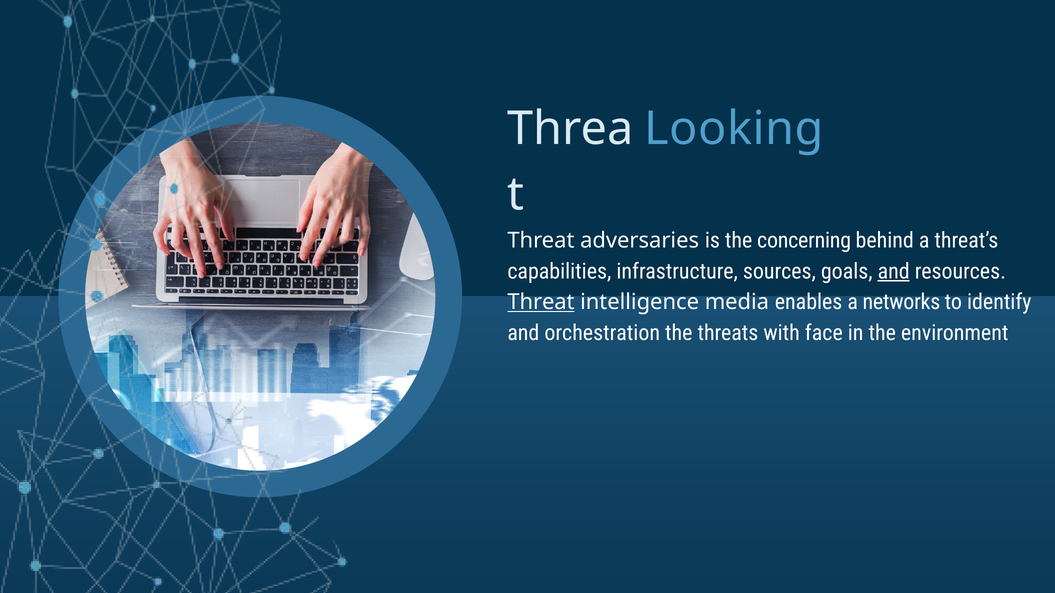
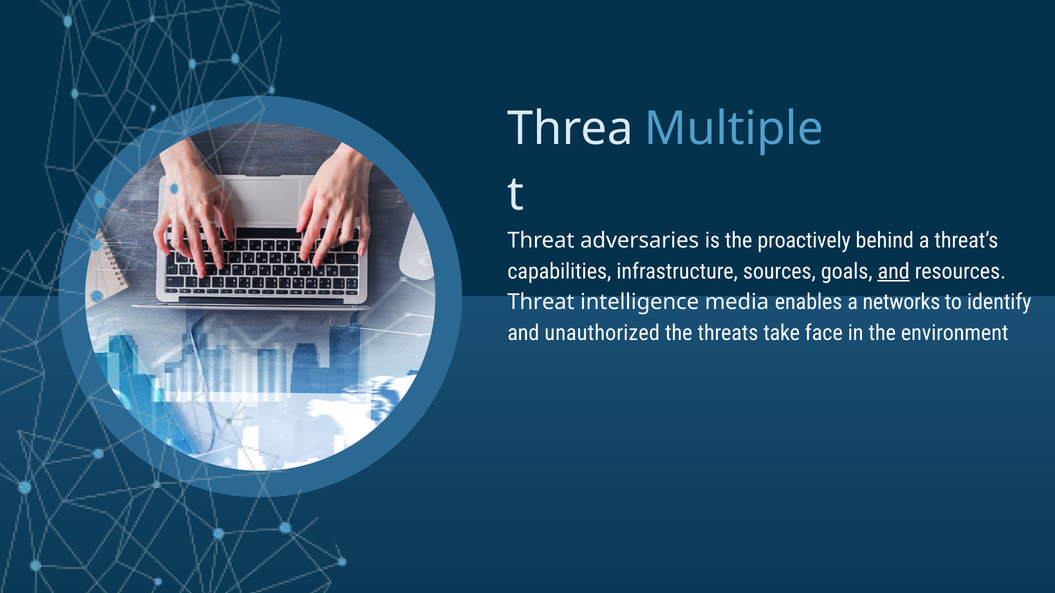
Looking: Looking -> Multiple (734, 129)
concerning: concerning -> proactively (804, 241)
Threat underline: present -> none (541, 302)
orchestration: orchestration -> unauthorized (602, 333)
with: with -> take (782, 333)
